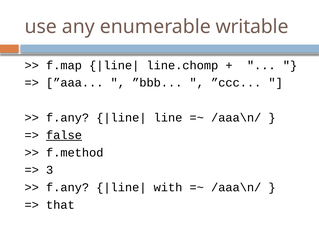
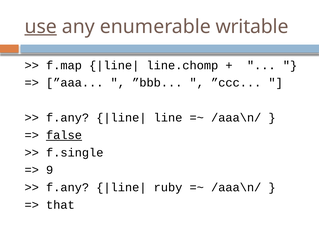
use underline: none -> present (41, 27)
f.method: f.method -> f.single (75, 153)
3: 3 -> 9 (50, 170)
with: with -> ruby (168, 188)
